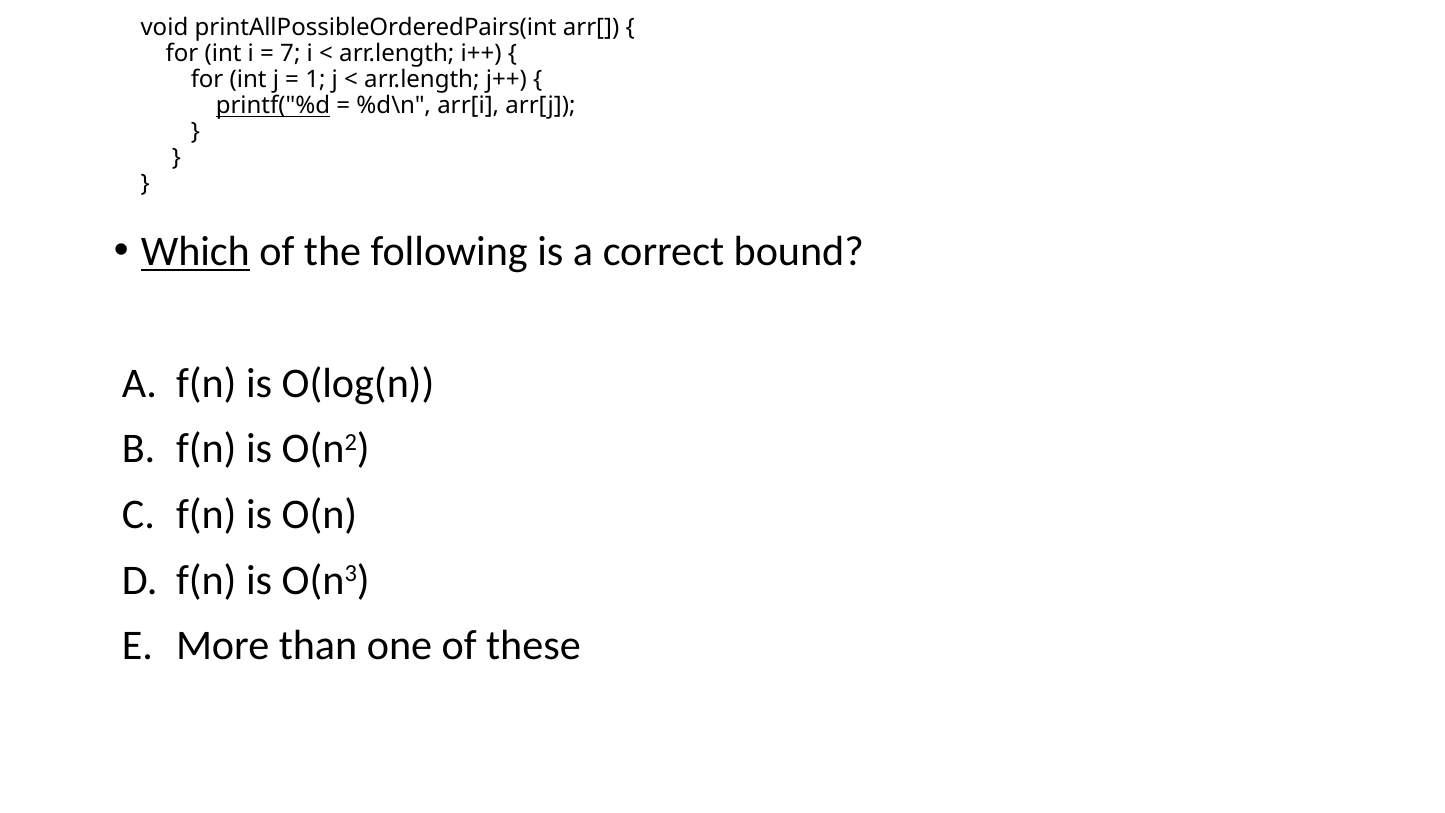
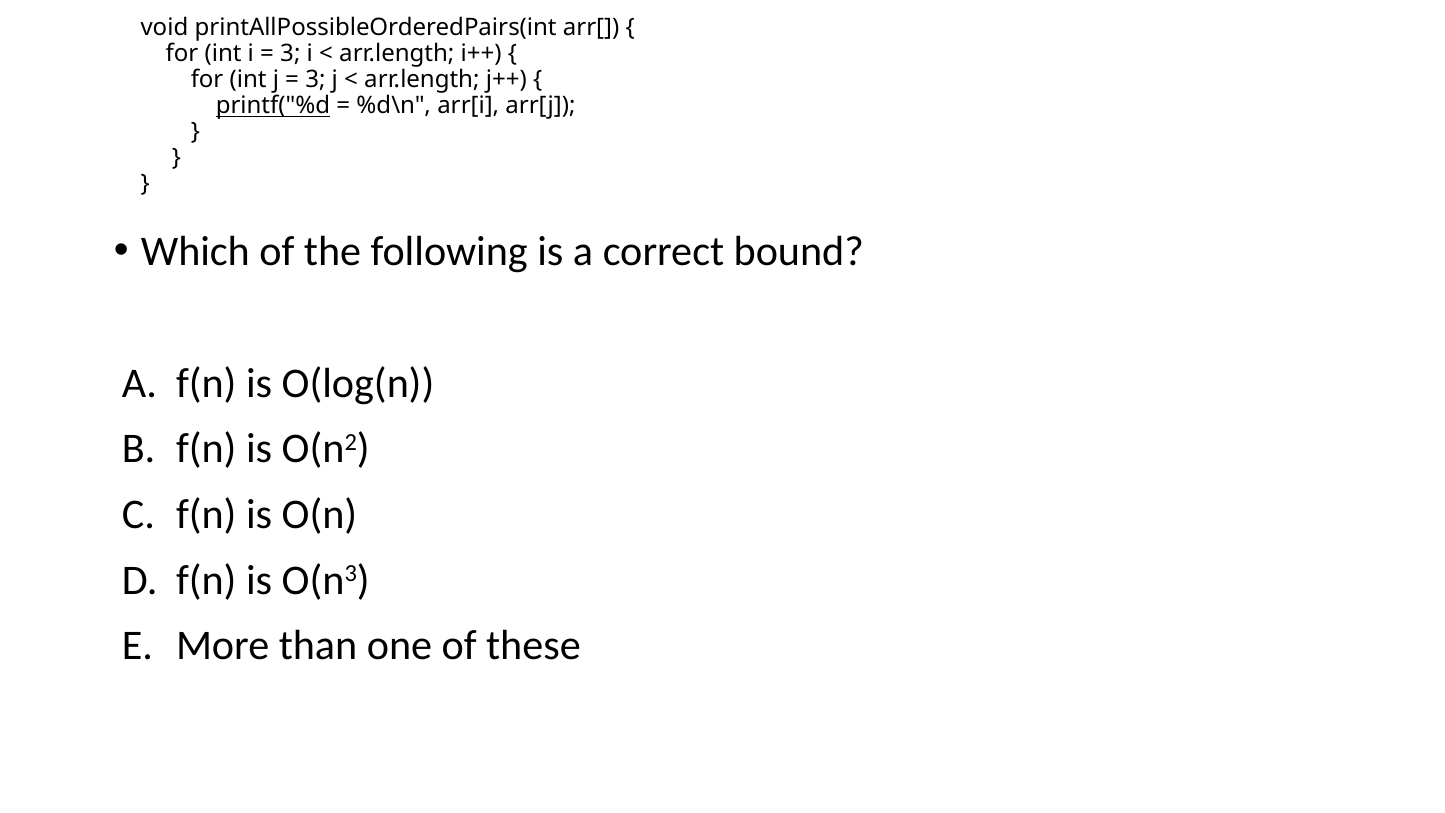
7: 7 -> 3 (290, 54)
1: 1 -> 3 (315, 80)
Which underline: present -> none (195, 252)
